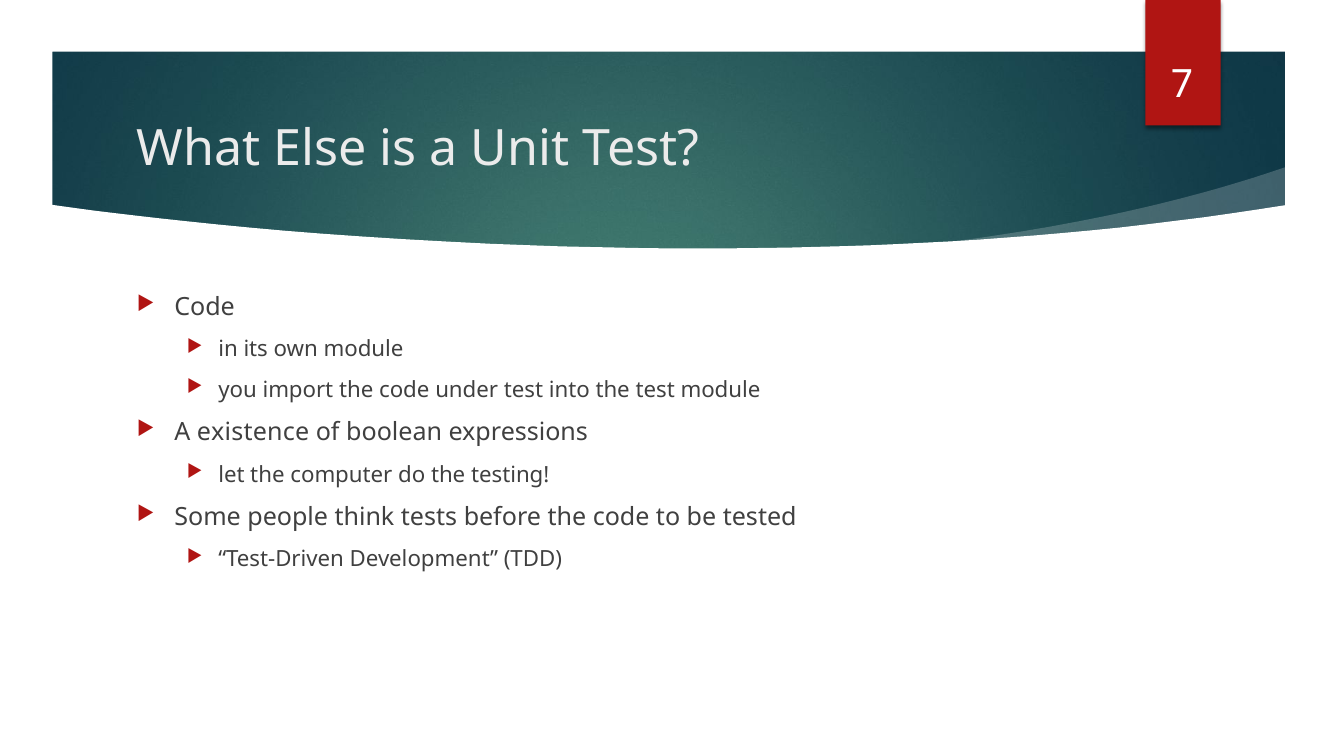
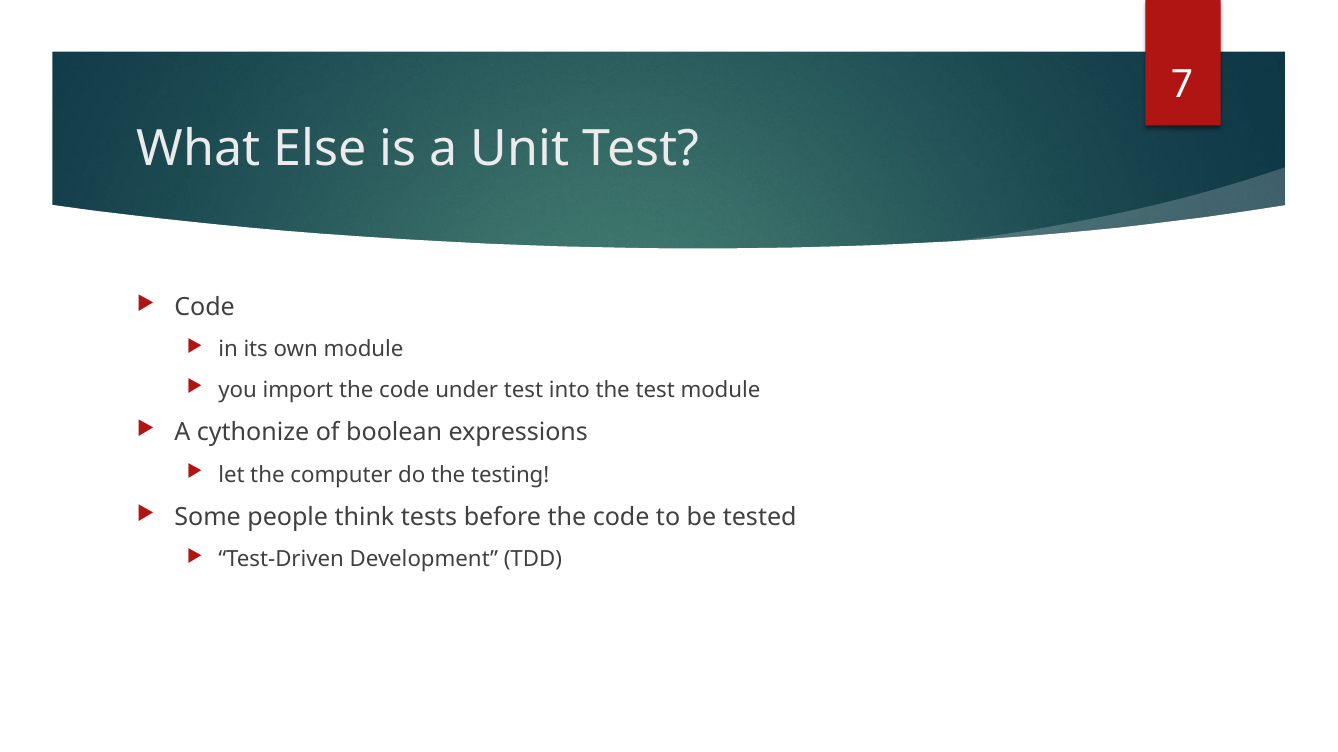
existence: existence -> cythonize (253, 433)
